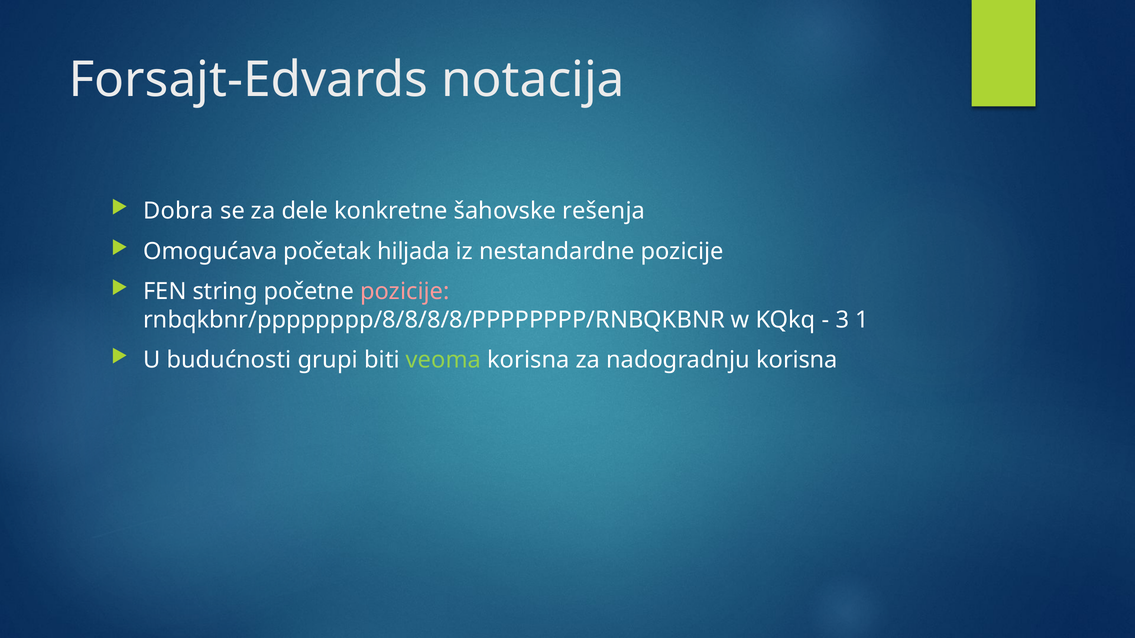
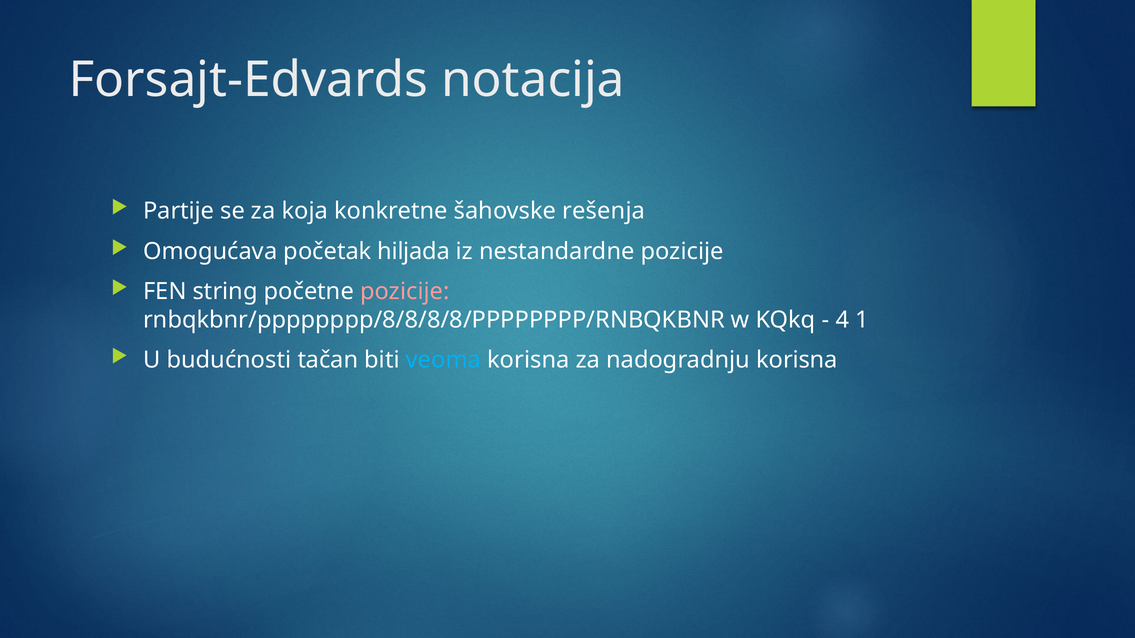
Dobra: Dobra -> Partije (179, 211)
dele: dele -> koja (305, 211)
3: 3 -> 4 (842, 320)
grupi: grupi -> tačan (328, 360)
veoma colour: light green -> light blue (443, 360)
